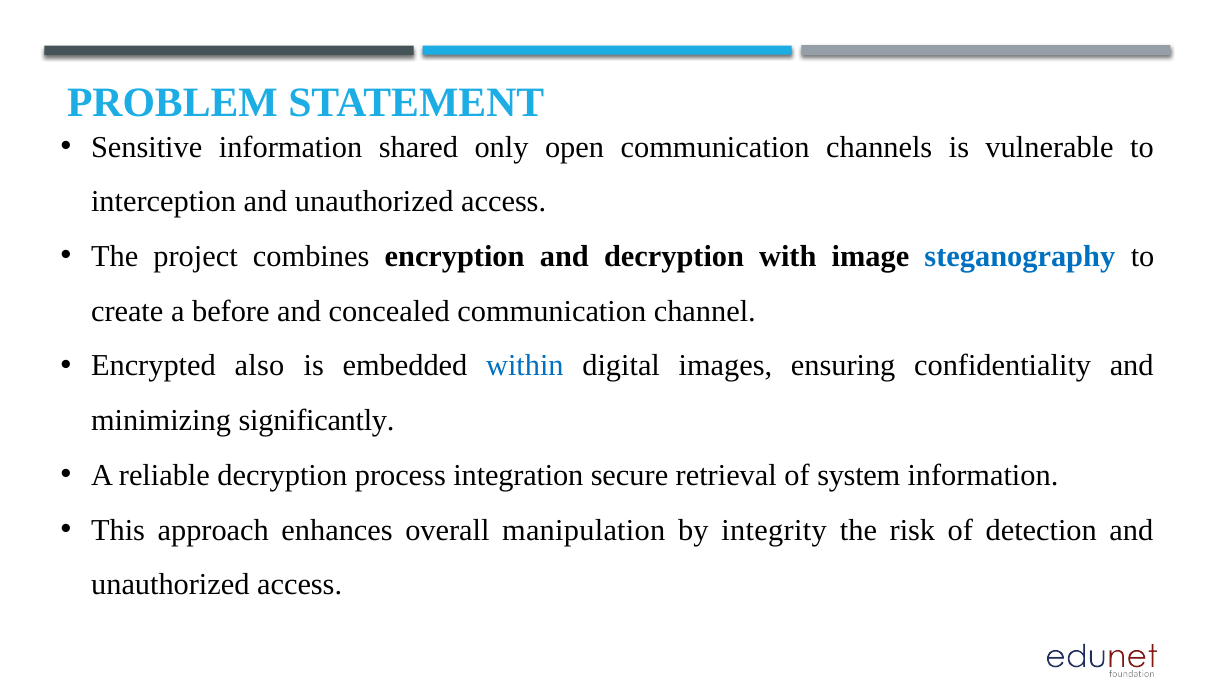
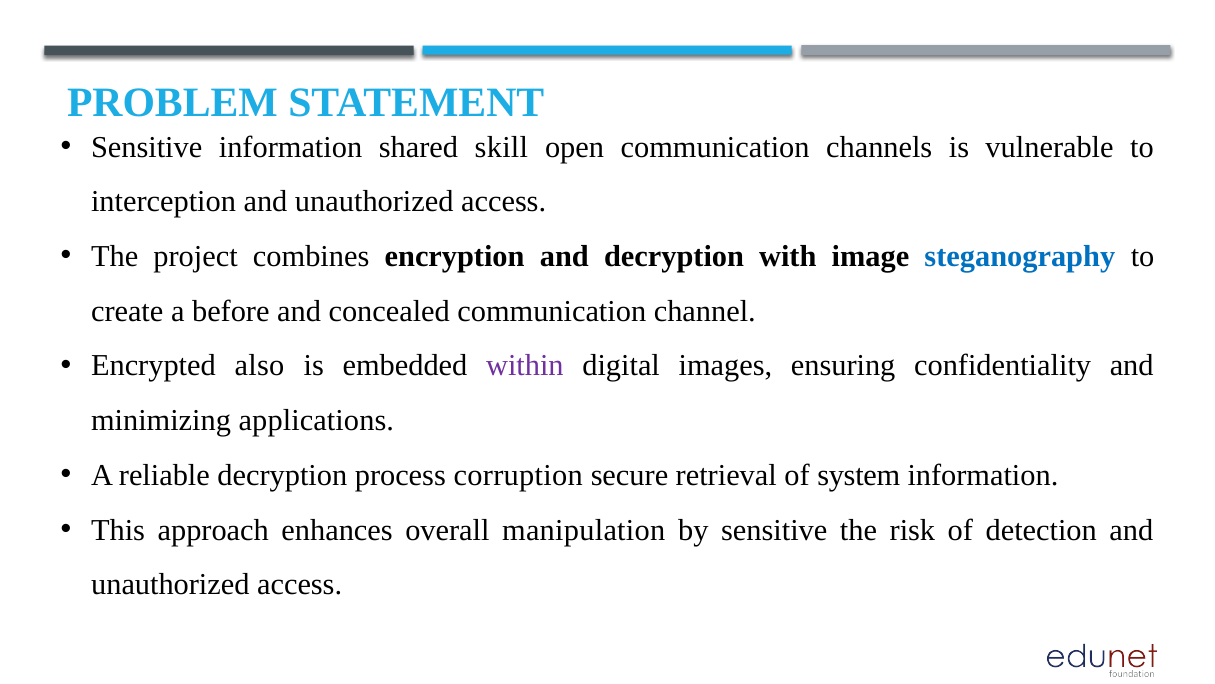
only: only -> skill (501, 147)
within colour: blue -> purple (525, 366)
significantly: significantly -> applications (316, 420)
integration: integration -> corruption (518, 475)
by integrity: integrity -> sensitive (774, 530)
